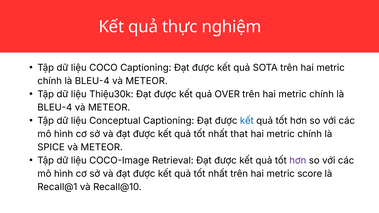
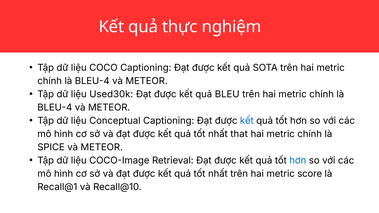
Thiệu30k: Thiệu30k -> Used30k (111, 94)
OVER: OVER -> BLEU (227, 94)
hơn colour: purple -> blue (298, 161)
